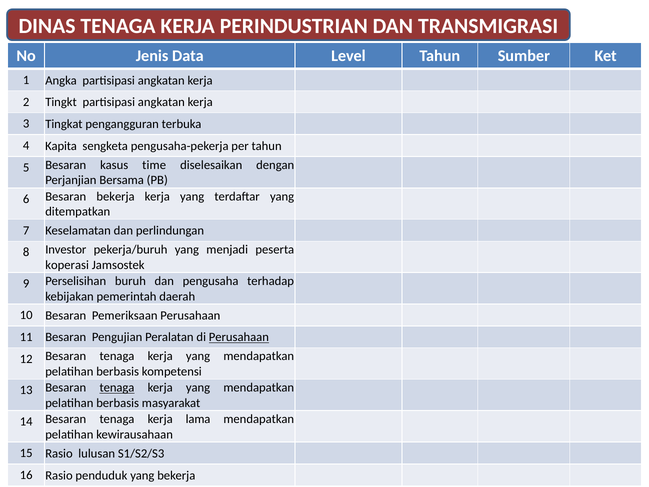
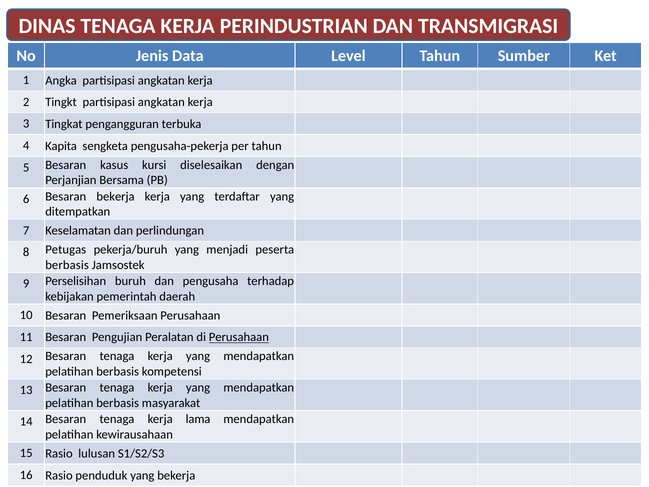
time: time -> kursi (154, 165)
Investor: Investor -> Petugas (66, 250)
koperasi: koperasi -> berbasis (67, 265)
tenaga underline: present -> none (117, 388)
